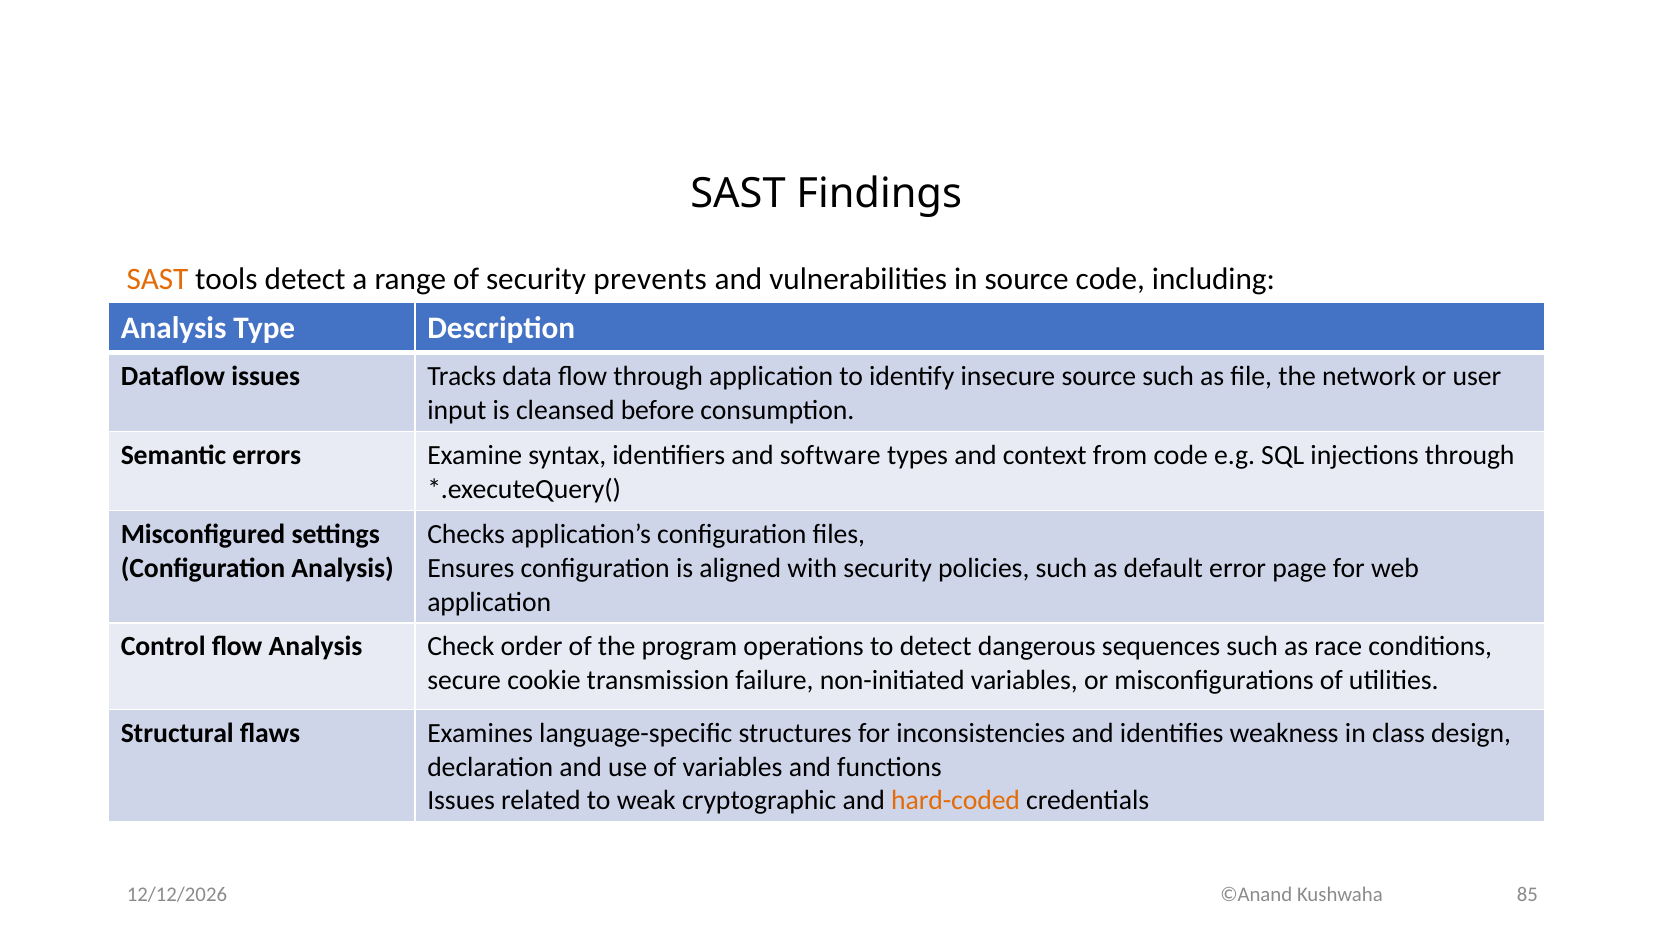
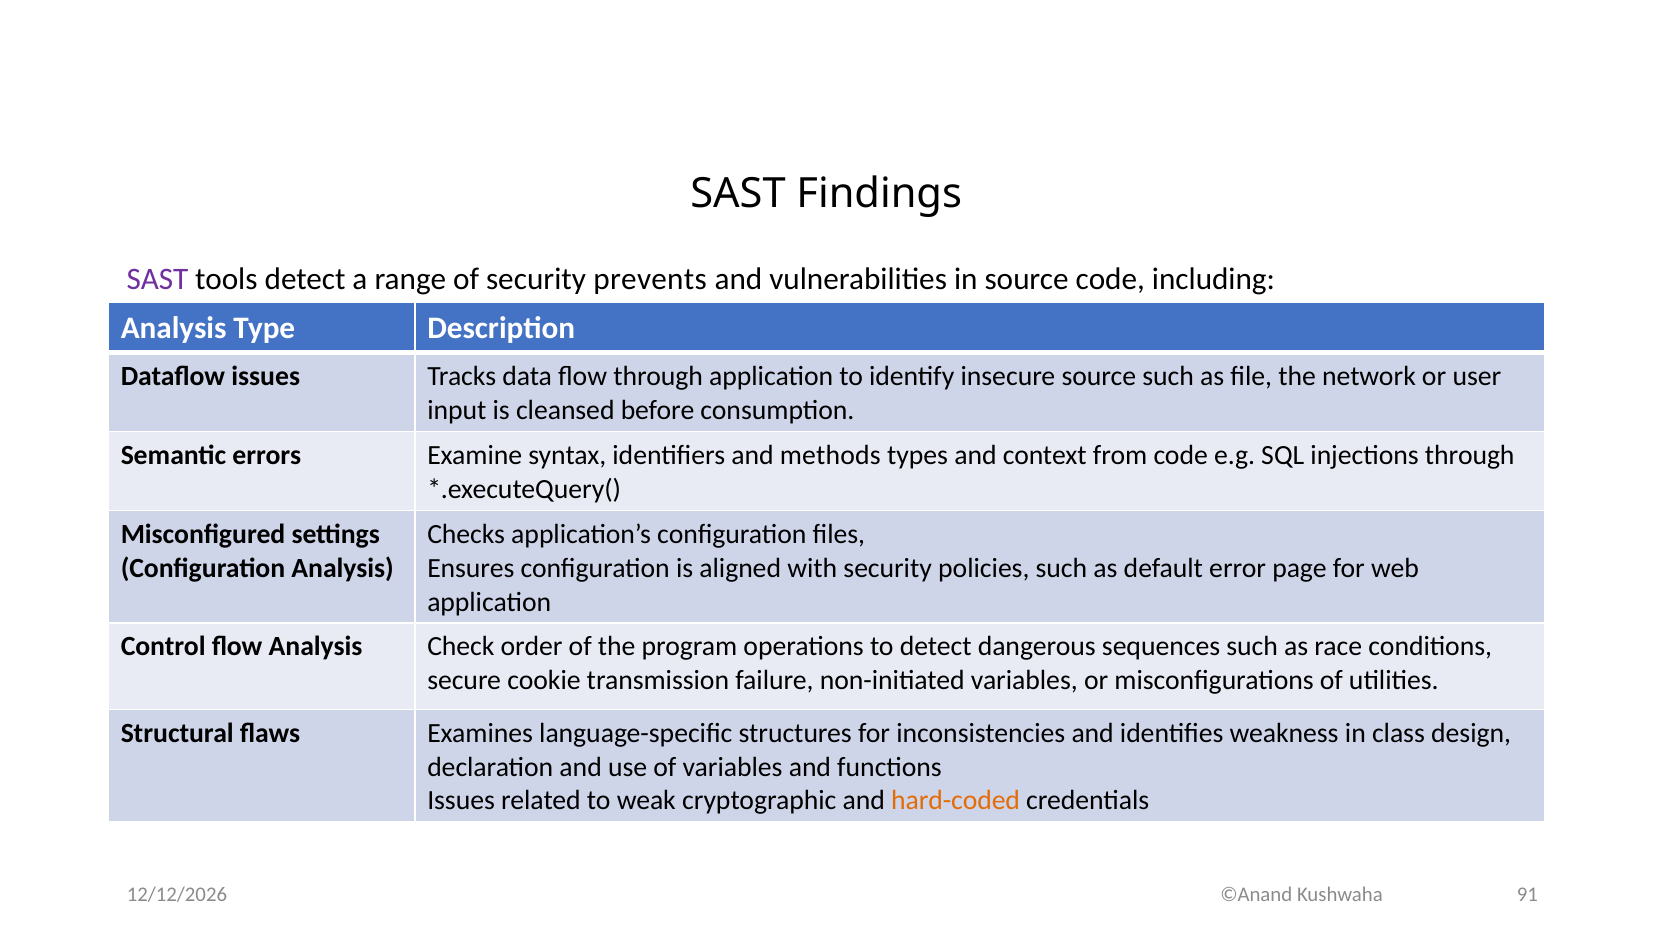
SAST colour: orange -> purple (157, 279)
software: software -> methods (830, 455)
85: 85 -> 91 (1527, 894)
